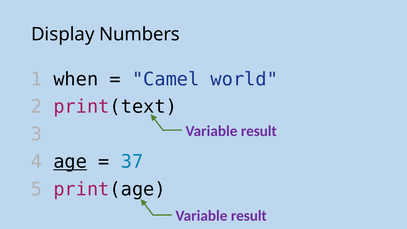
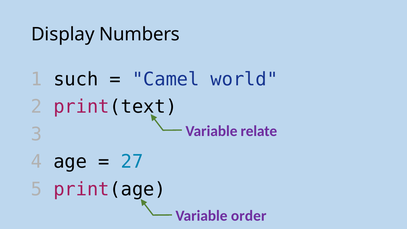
when: when -> such (76, 79)
result: result -> relate (259, 131)
age underline: present -> none (70, 162)
37: 37 -> 27 (132, 162)
result: result -> order (249, 216)
